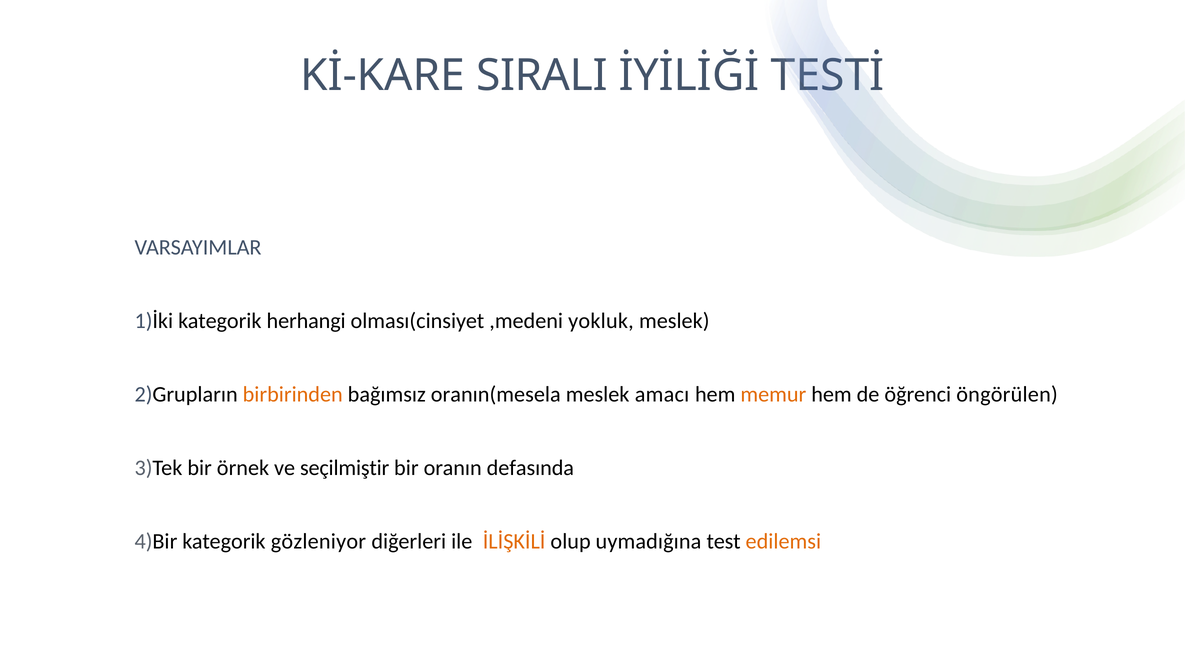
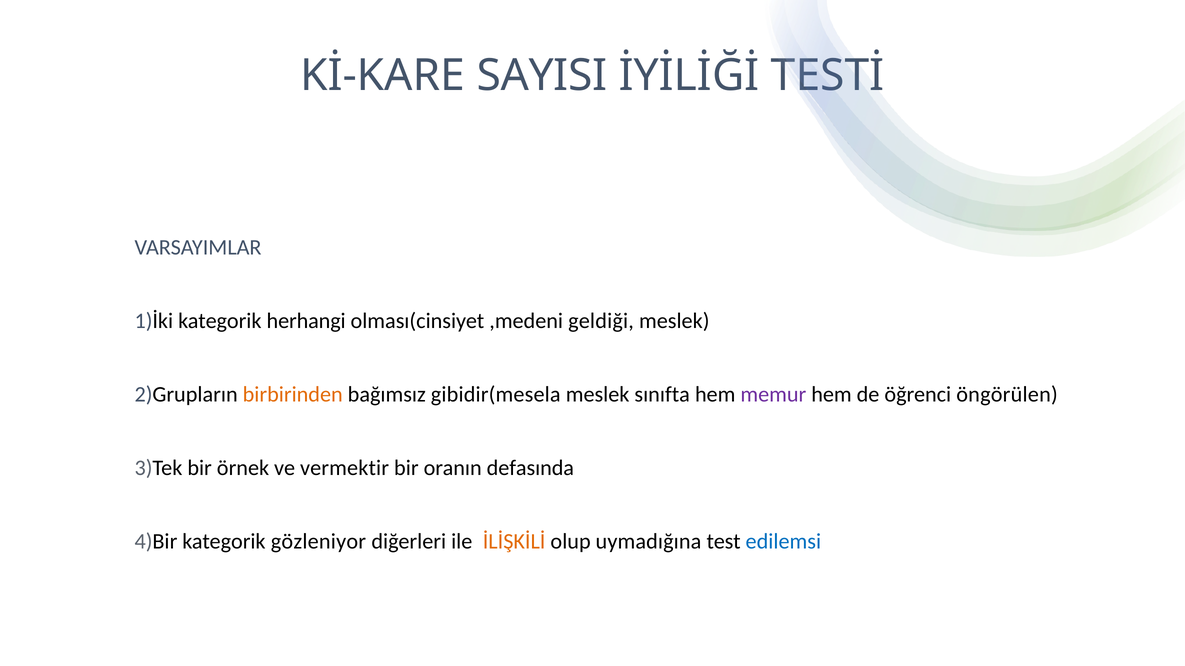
SIRALI: SIRALI -> SAYISI (542, 76)
yokluk: yokluk -> geldiği (601, 321)
oranın(mesela: oranın(mesela -> gibidir(mesela (496, 395)
amacı: amacı -> sınıfta (662, 395)
memur colour: orange -> purple (773, 395)
seçilmiştir: seçilmiştir -> vermektir (345, 468)
edilemsi colour: orange -> blue (783, 542)
